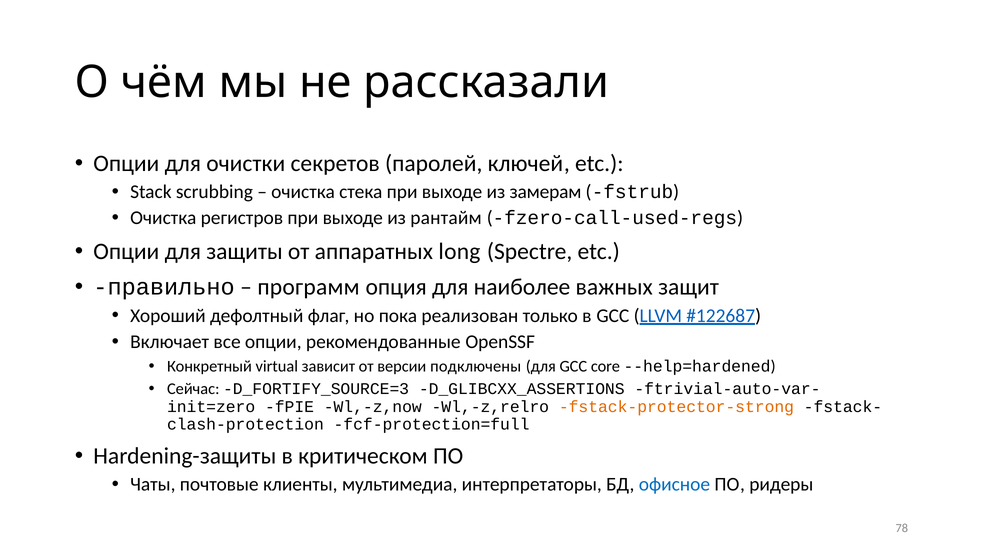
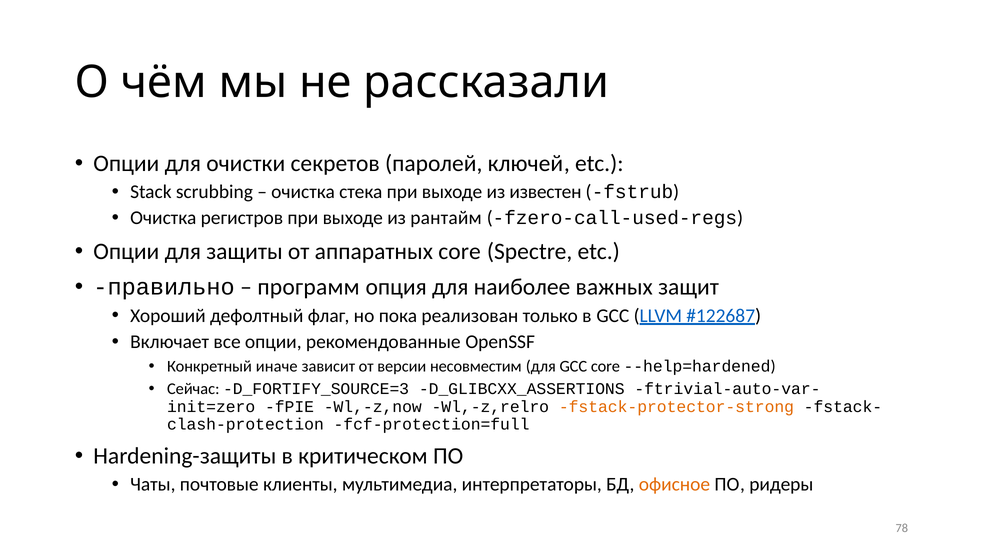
замерам: замерам -> известен (546, 192)
аппаратных long: long -> core (460, 251)
virtual: virtual -> иначе (277, 366)
подключены: подключены -> несовместим (476, 366)
офисное colour: blue -> orange (674, 484)
